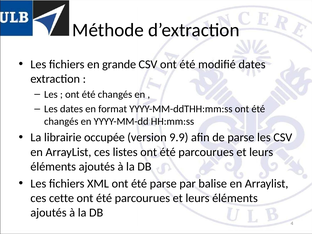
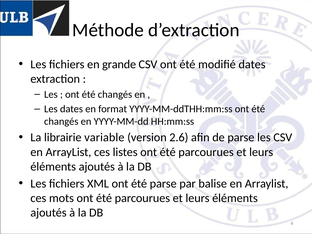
occupée: occupée -> variable (104, 137)
9.9: 9.9 -> 2.6 (179, 137)
cette: cette -> mots (61, 198)
